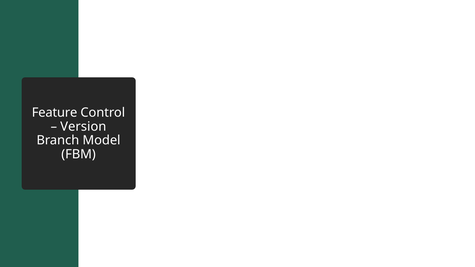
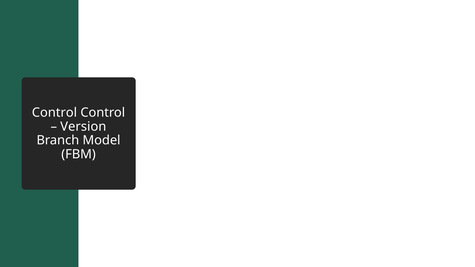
Feature: Feature -> Control (54, 113)
